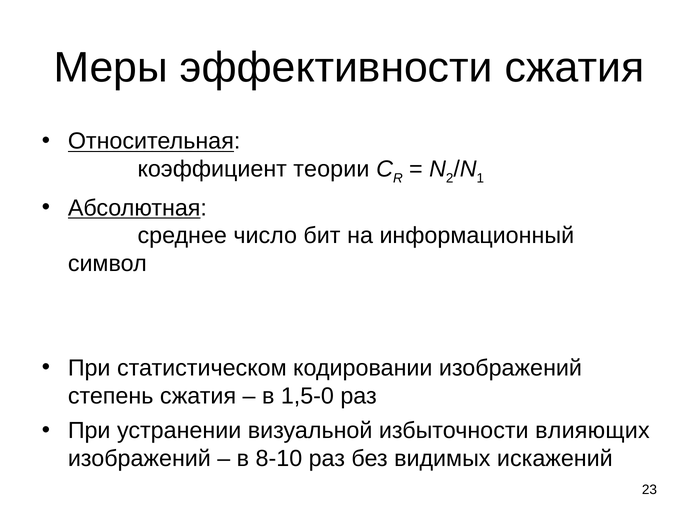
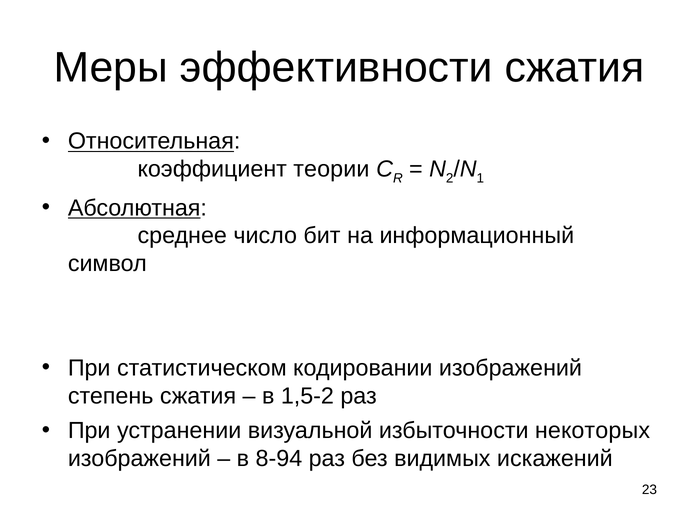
1,5-0: 1,5-0 -> 1,5-2 (307, 396)
влияющих: влияющих -> некоторых (593, 431)
8-10: 8-10 -> 8-94 (279, 459)
